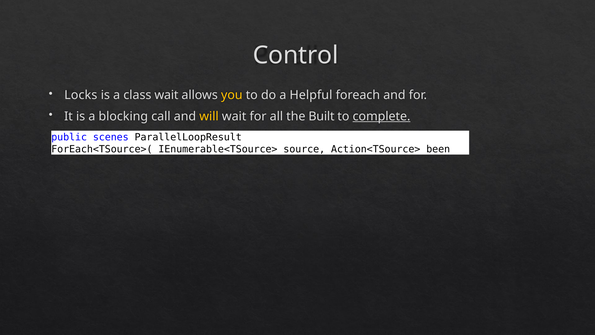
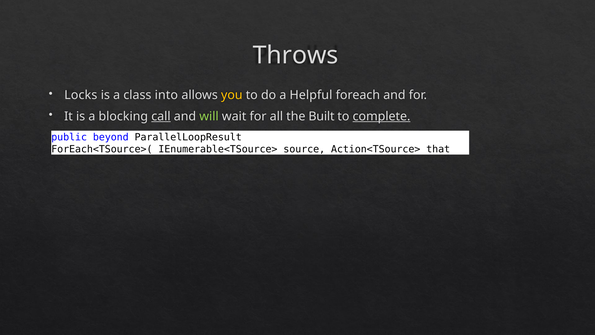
Control: Control -> Throws (296, 55)
class wait: wait -> into (166, 95)
call underline: none -> present (161, 116)
will colour: yellow -> light green (209, 116)
scenes: scenes -> beyond (111, 137)
been: been -> that (438, 149)
